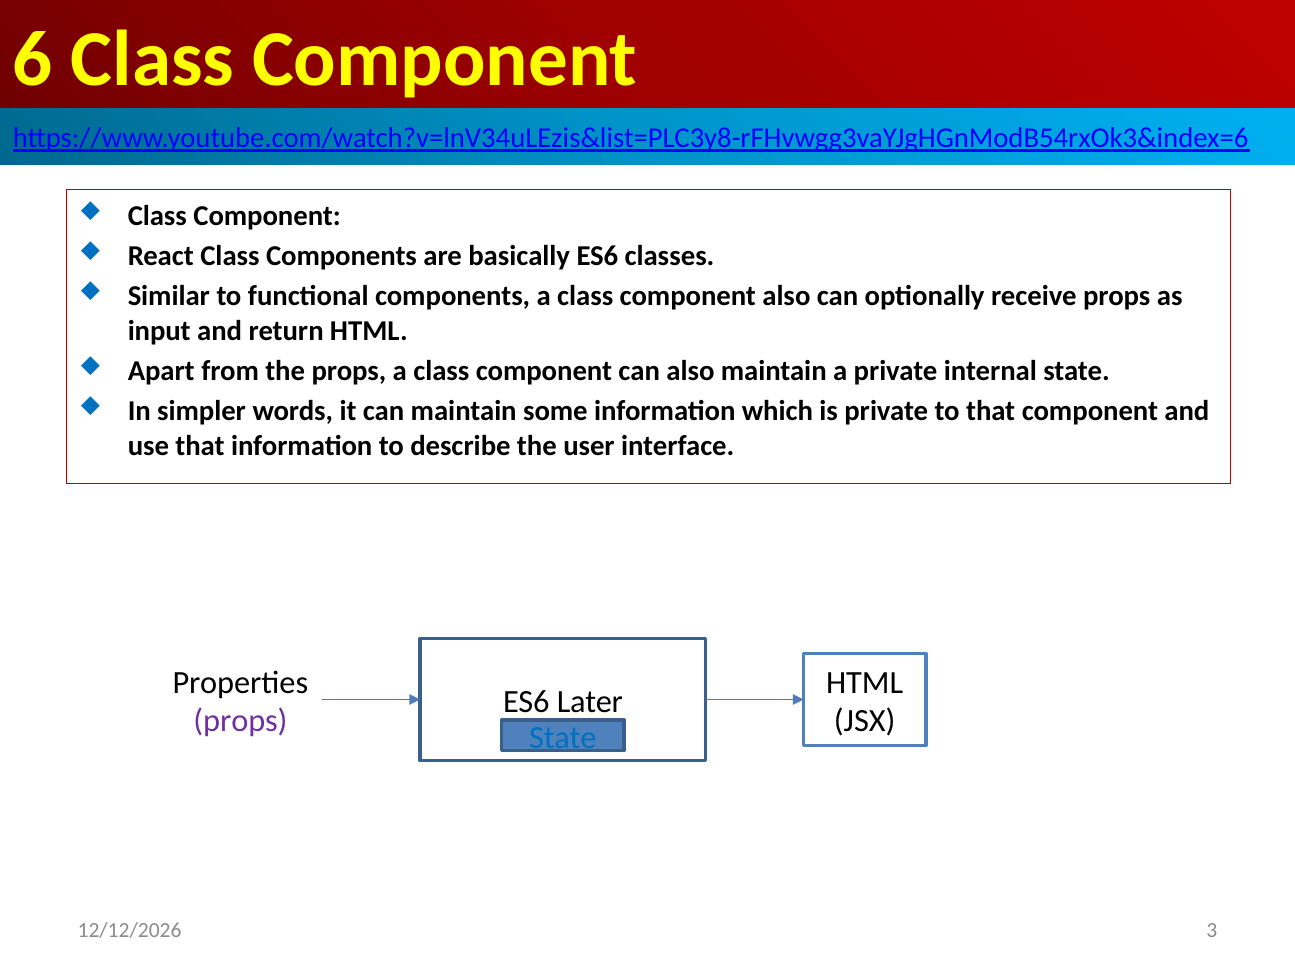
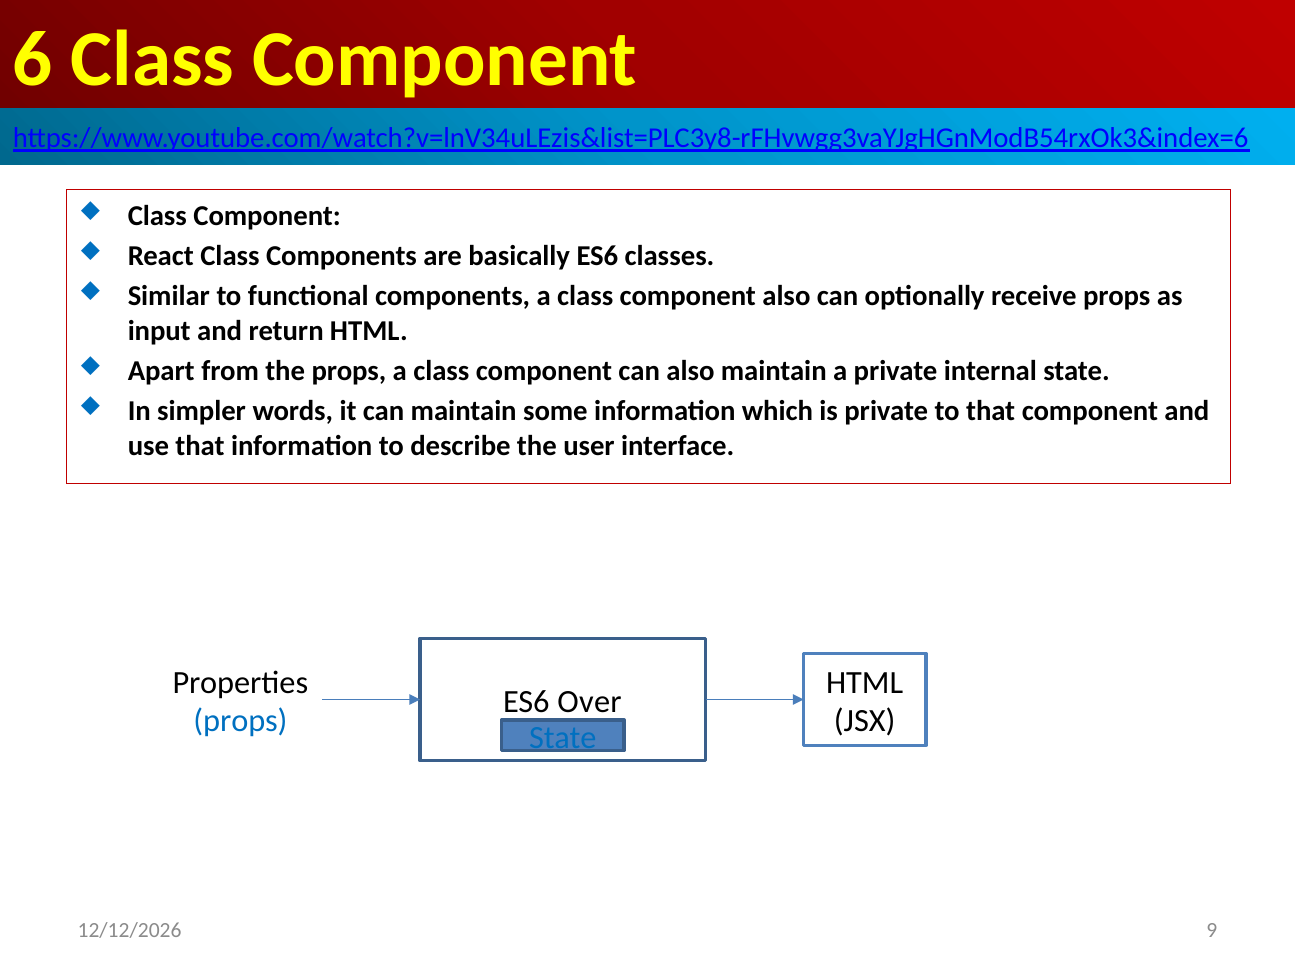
Later: Later -> Over (590, 702)
props colour: purple -> blue (241, 721)
3: 3 -> 9 (1212, 930)
